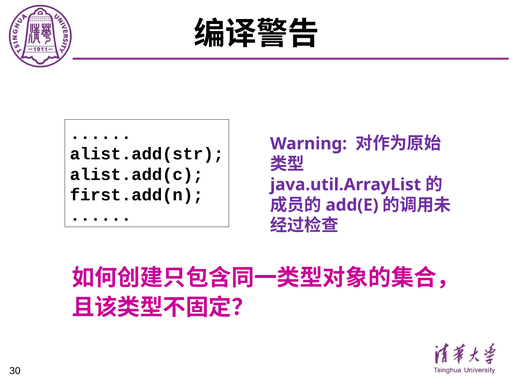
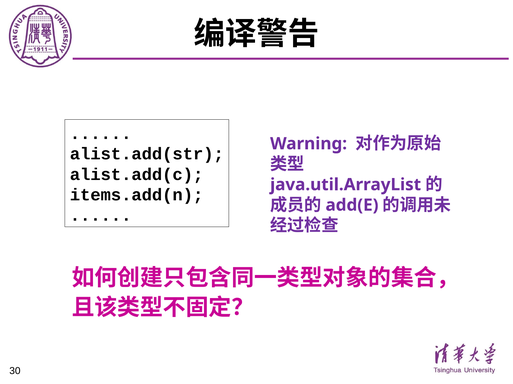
first.add(n: first.add(n -> items.add(n (137, 195)
